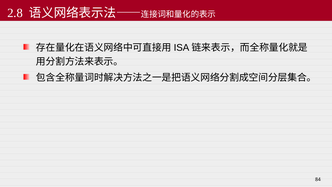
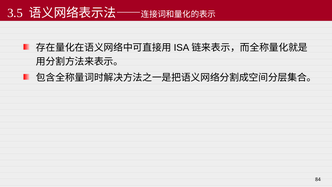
2.8: 2.8 -> 3.5 (15, 13)
